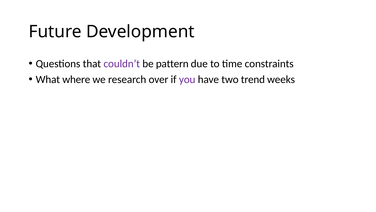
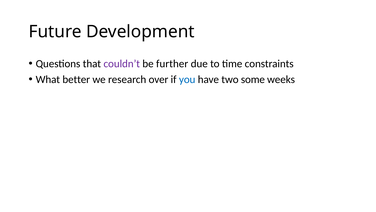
pattern: pattern -> further (172, 64)
where: where -> better (76, 79)
you colour: purple -> blue (187, 79)
trend: trend -> some (253, 79)
